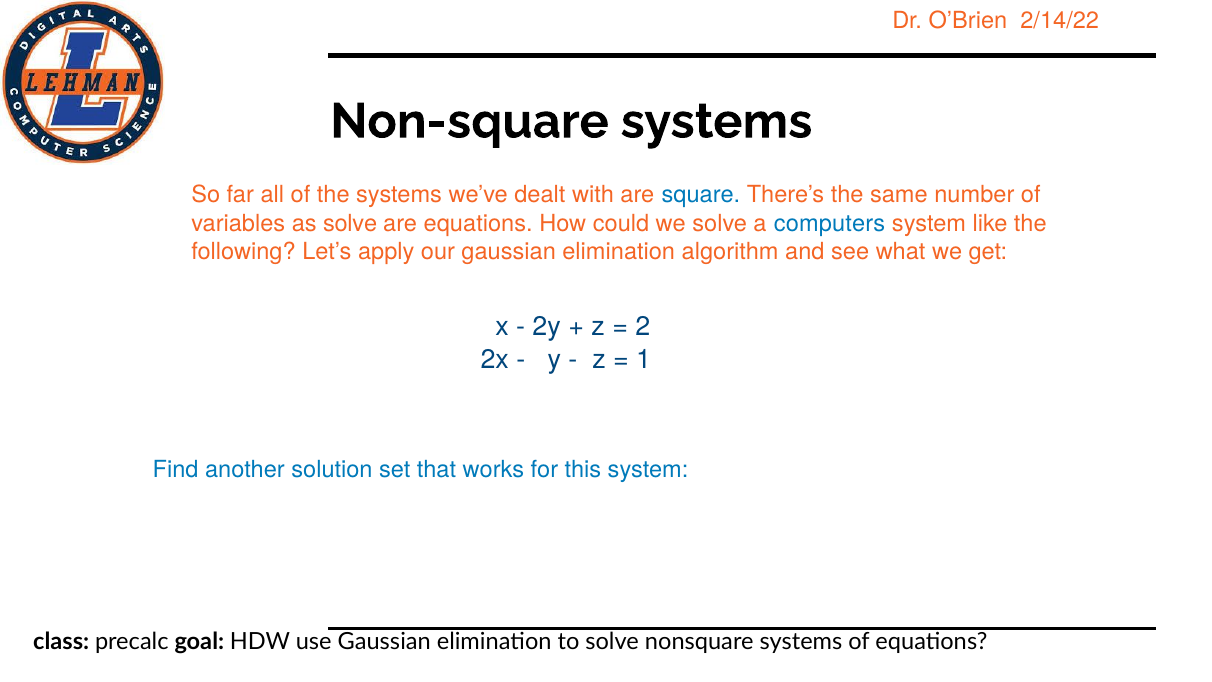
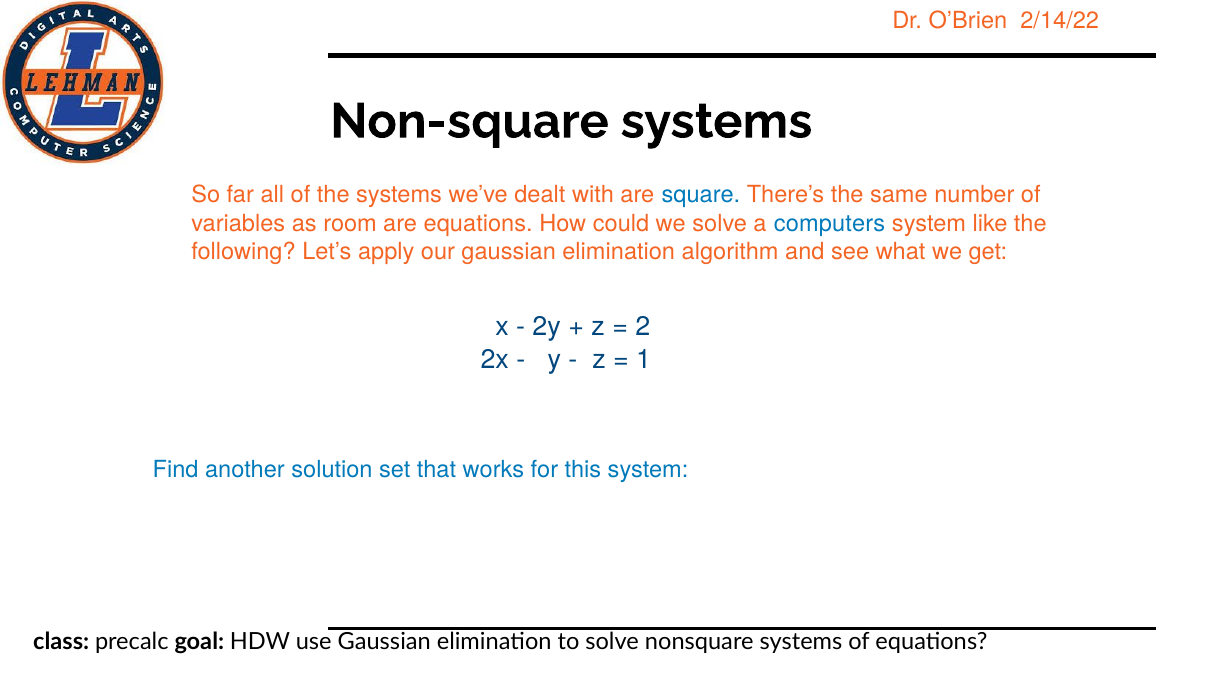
as solve: solve -> room (350, 223)
